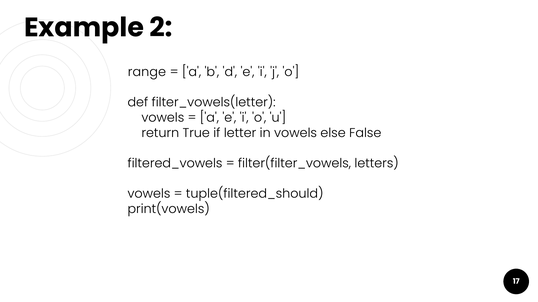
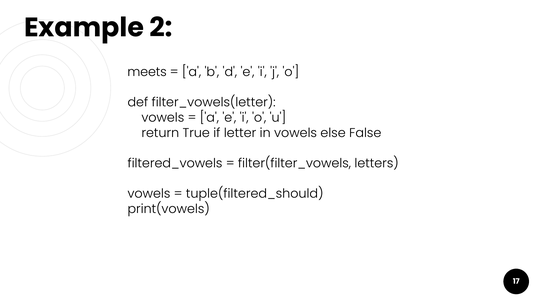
range: range -> meets (147, 72)
